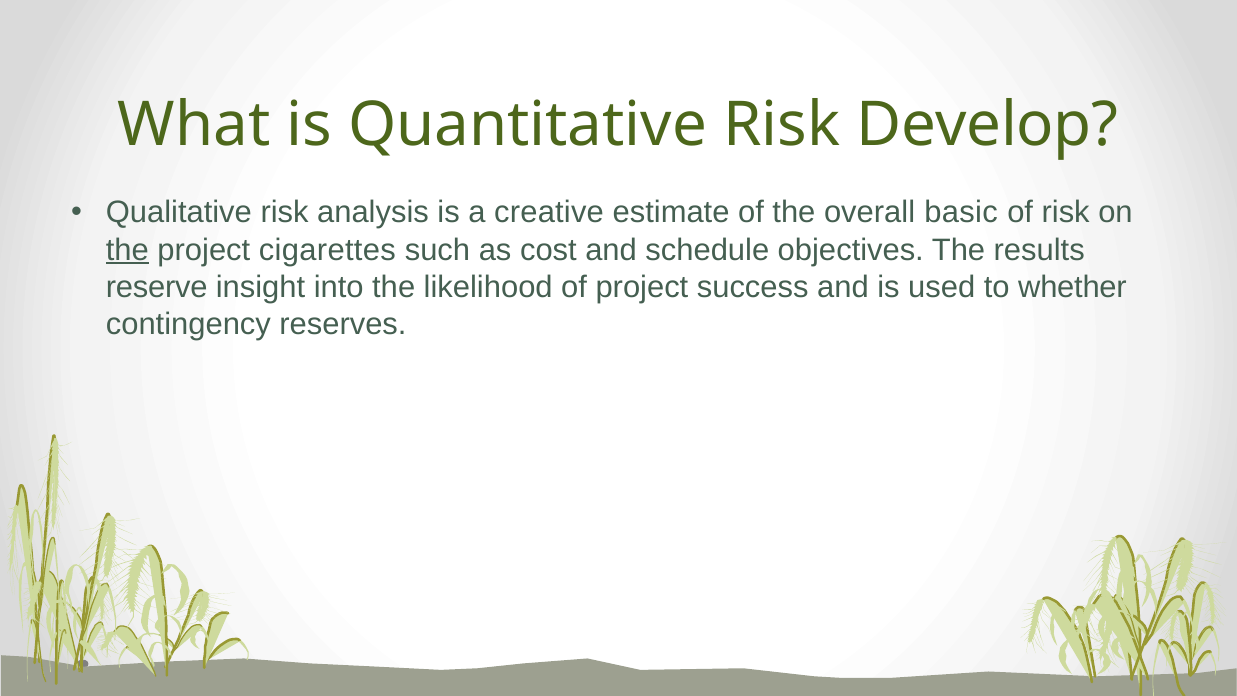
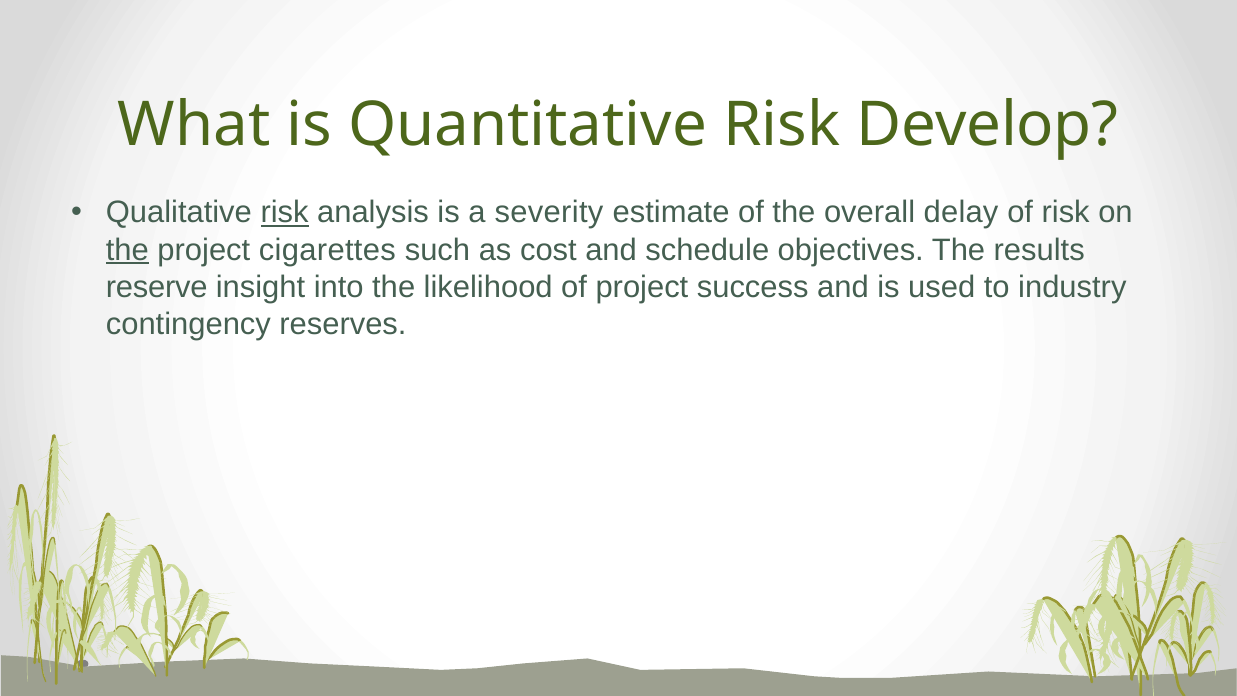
risk underline: none -> present (285, 213)
creative: creative -> severity (549, 213)
basic: basic -> delay (961, 213)
whether: whether -> industry (1072, 287)
